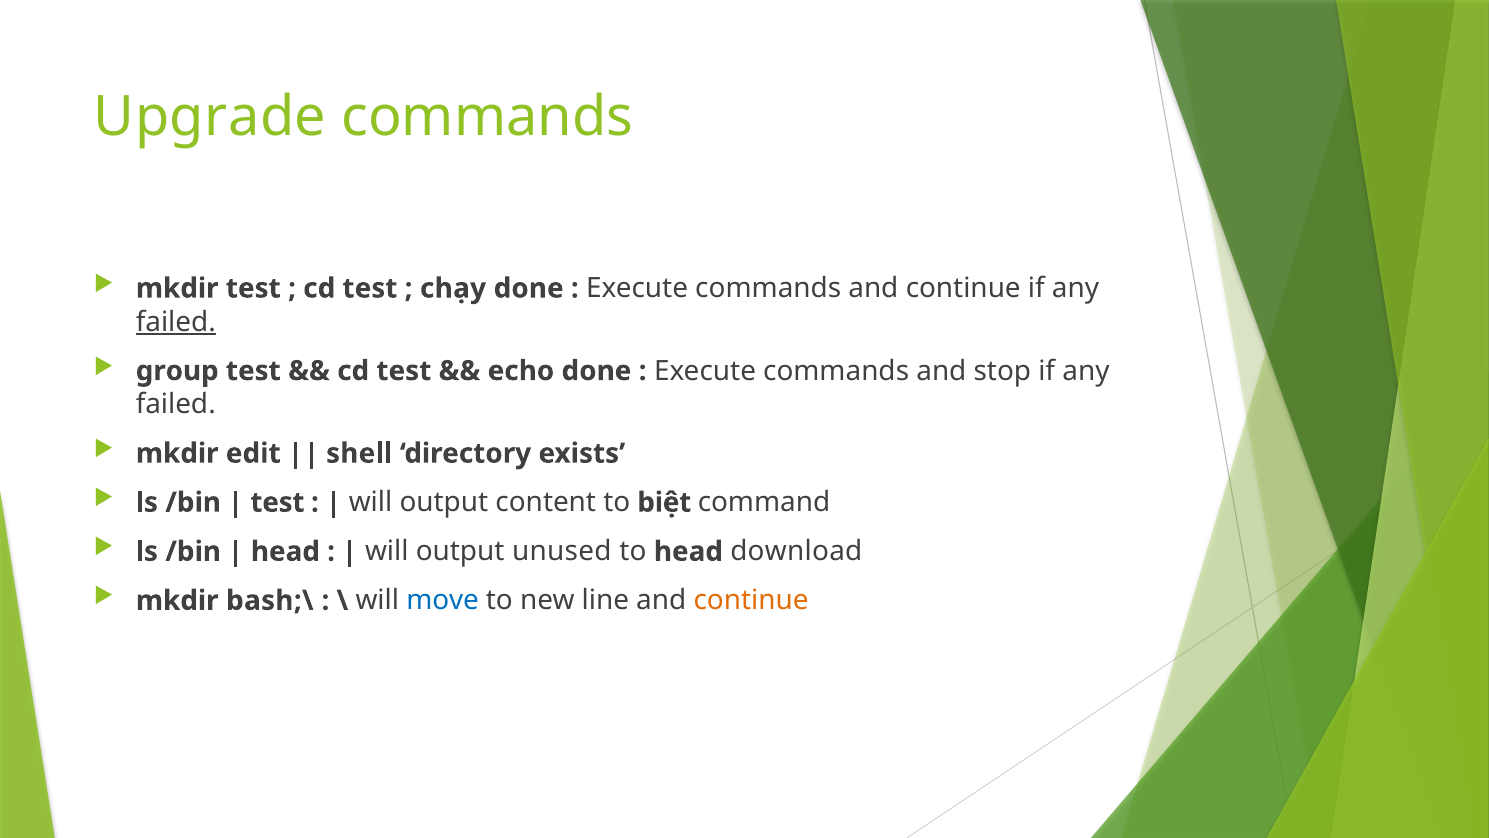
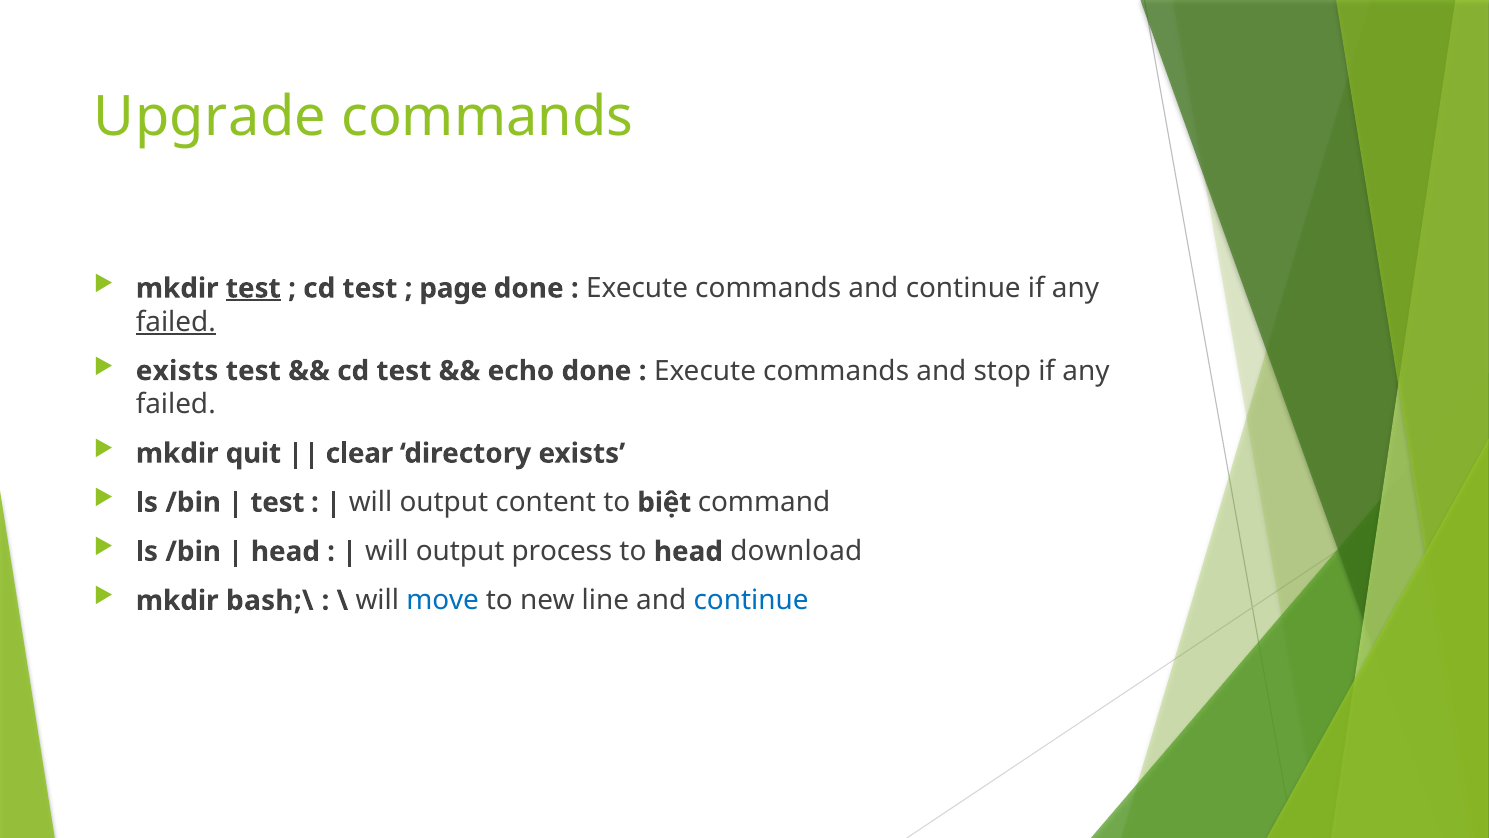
test underline: none -> present (253, 288)
chạy: chạy -> page (453, 288)
group: group -> exists (177, 371)
edit: edit -> quit (253, 453)
shell: shell -> clear (359, 453)
unused: unused -> process (562, 551)
continue colour: orange -> blue (751, 600)
